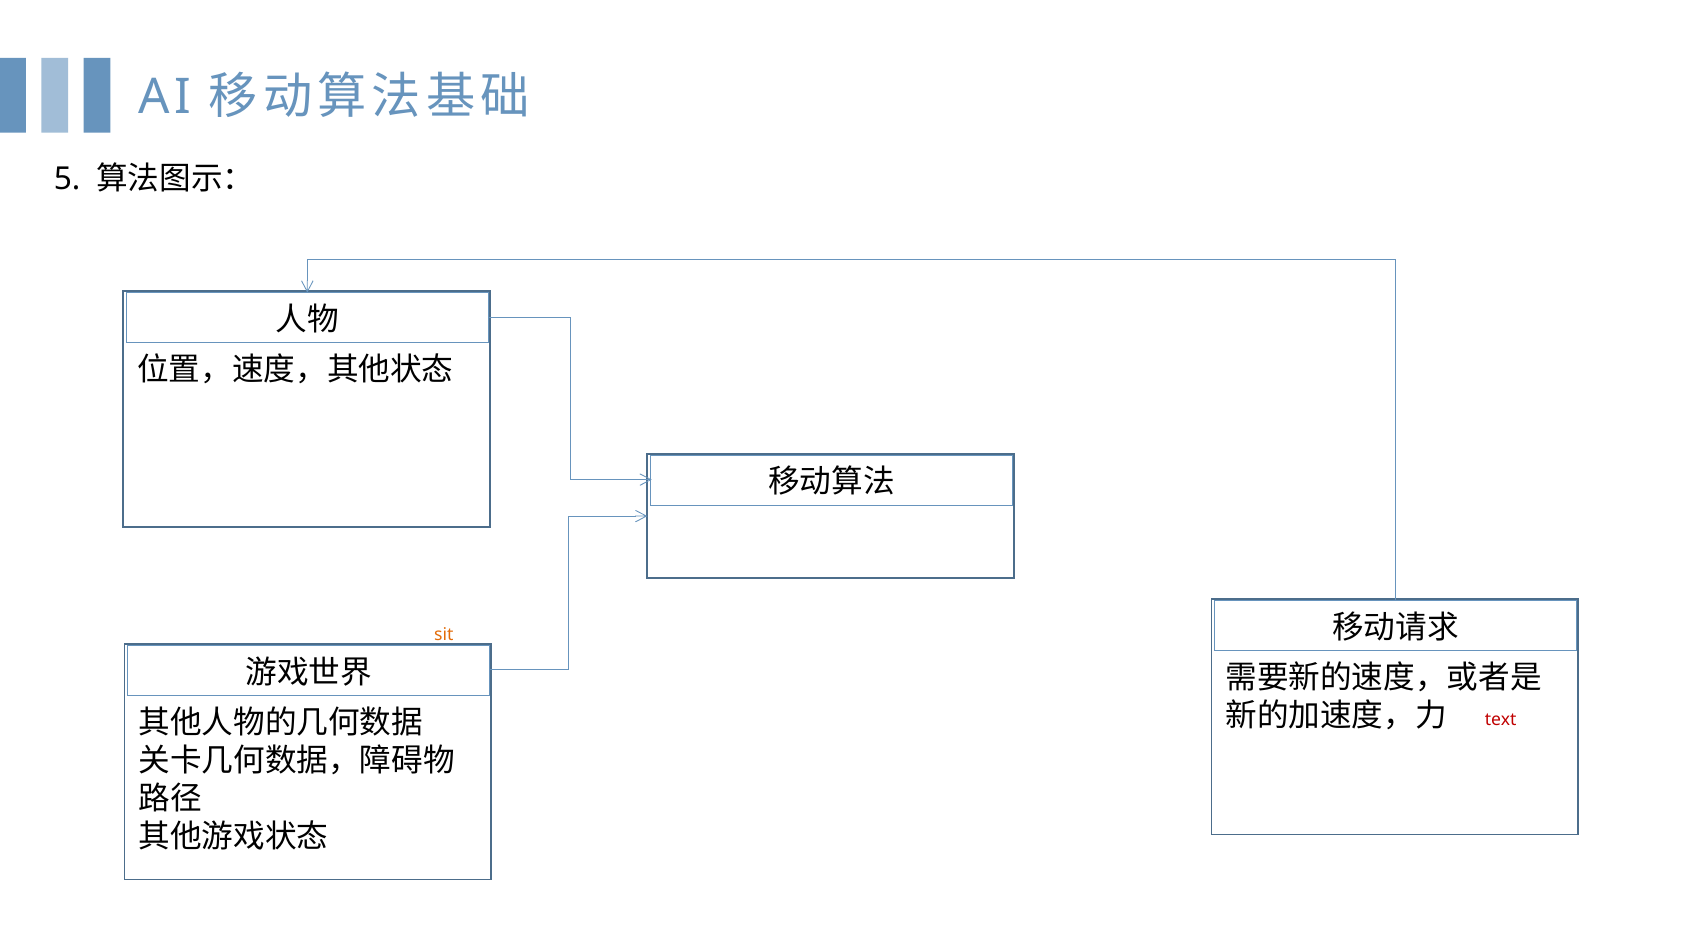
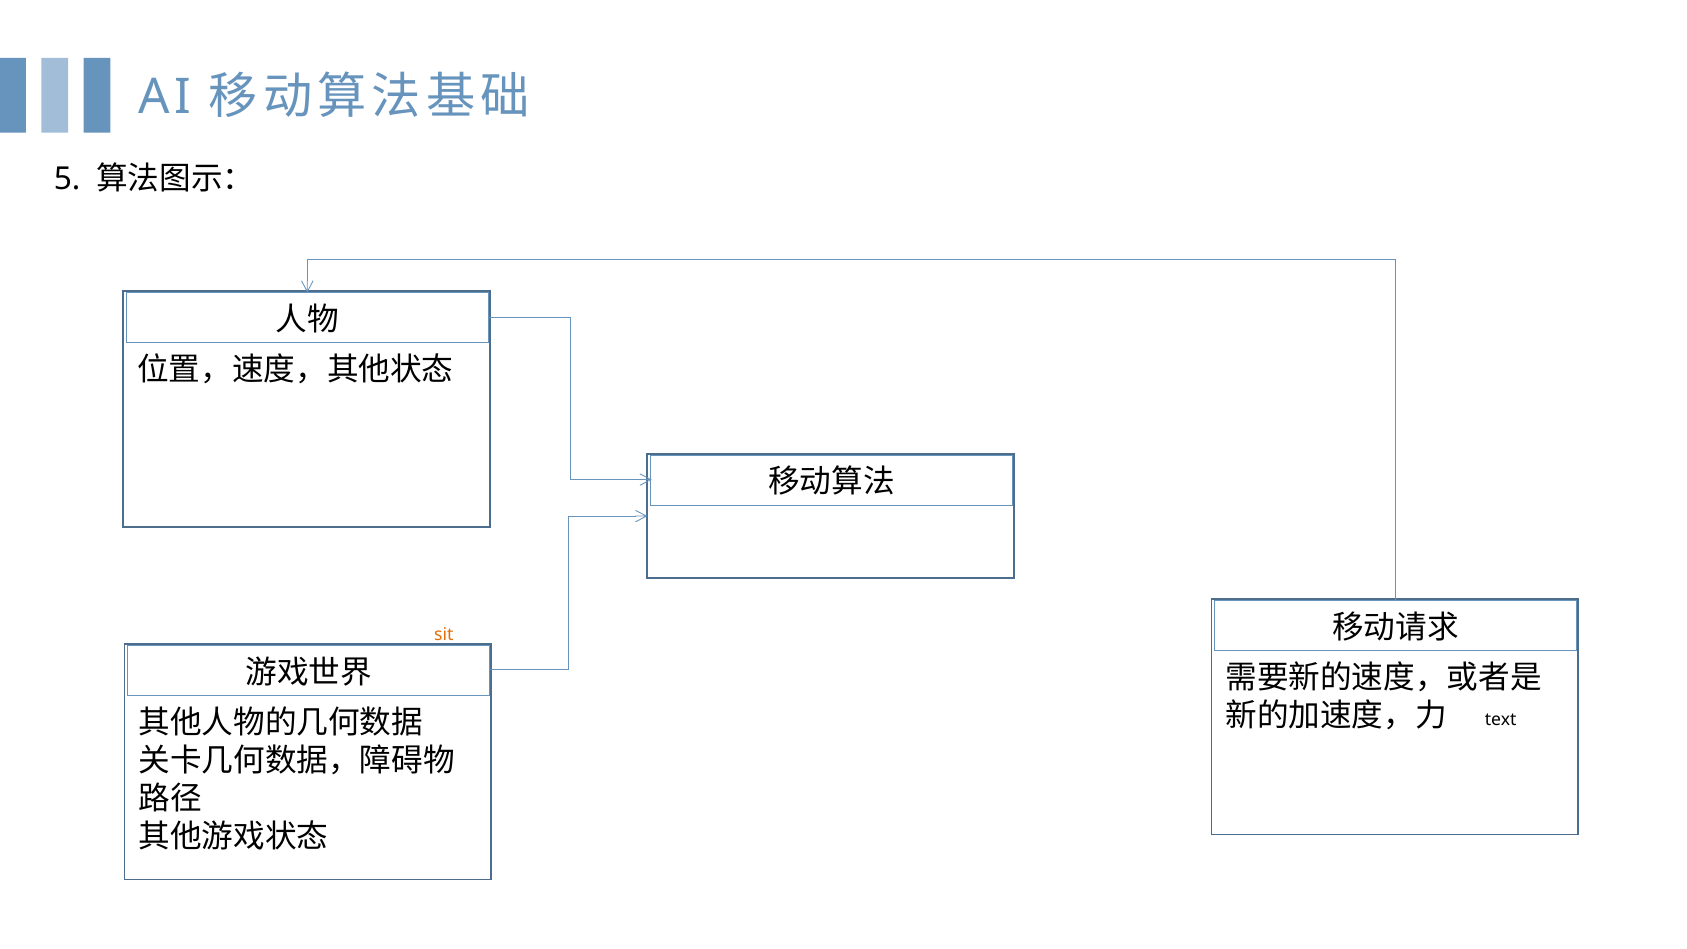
text colour: red -> black (1501, 719)
